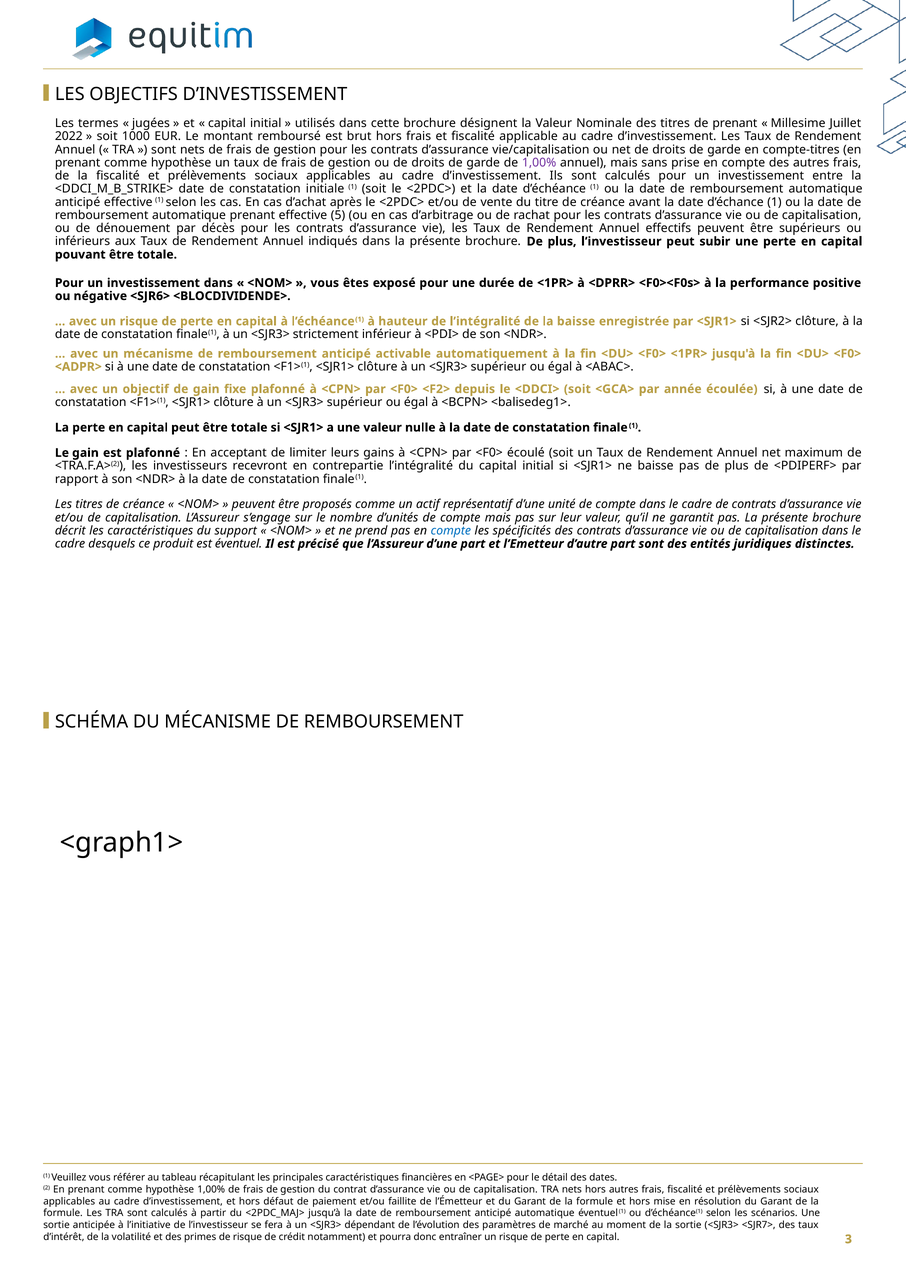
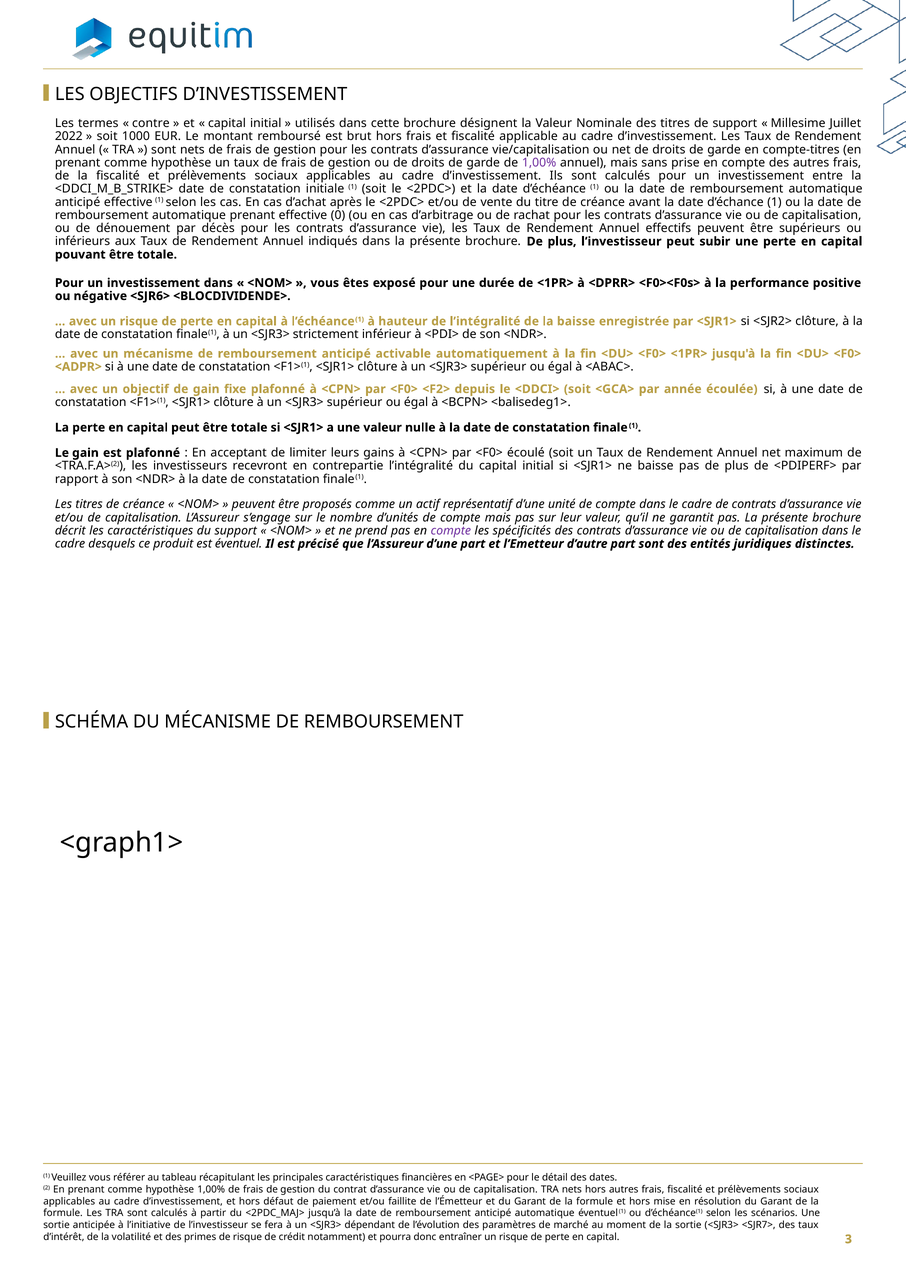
jugées: jugées -> contre (151, 123)
de prenant: prenant -> support (735, 123)
5: 5 -> 0 (338, 215)
compte colour: blue -> purple (451, 530)
